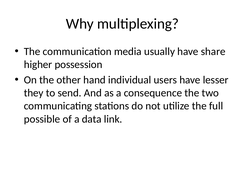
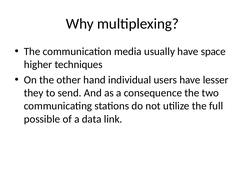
share: share -> space (213, 51)
possession: possession -> techniques (79, 64)
